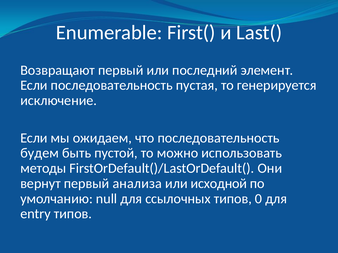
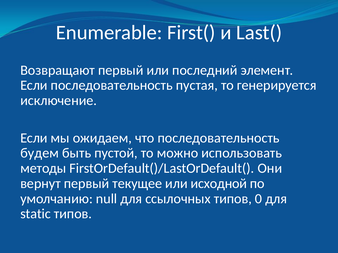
анализа: анализа -> текущее (137, 184)
entry: entry -> static (36, 214)
